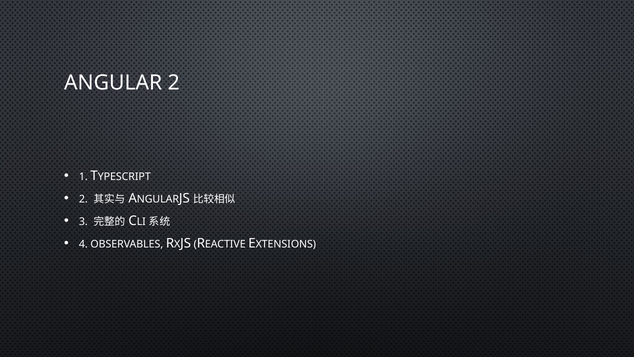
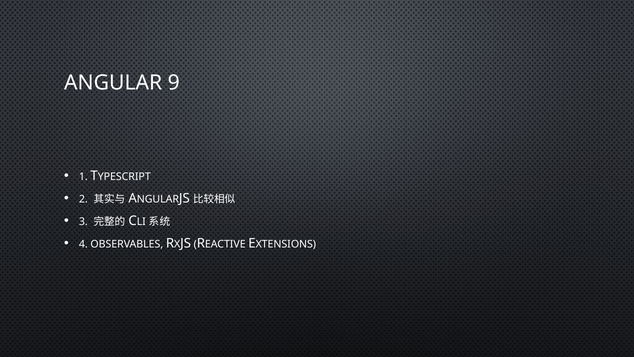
ANGULAR 2: 2 -> 9 (174, 83)
